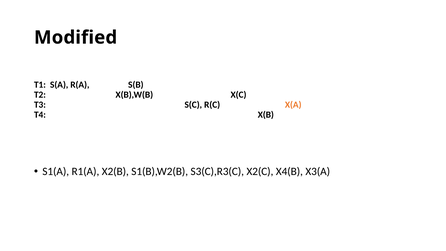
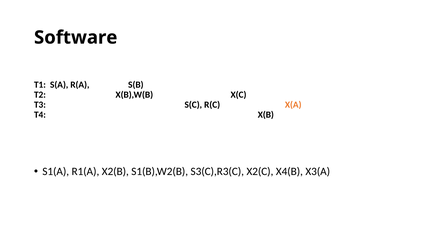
Modified: Modified -> Software (76, 37)
